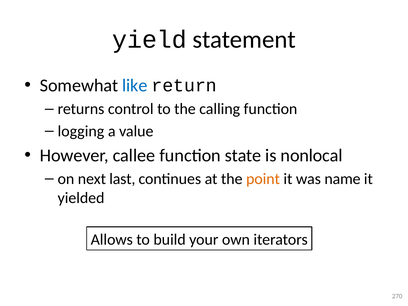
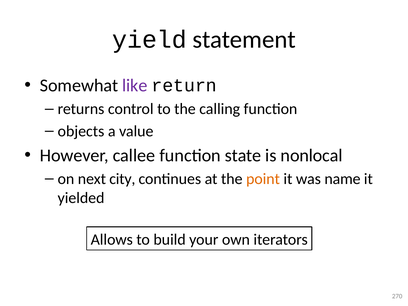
like colour: blue -> purple (135, 86)
logging: logging -> objects (81, 131)
last: last -> city (122, 179)
